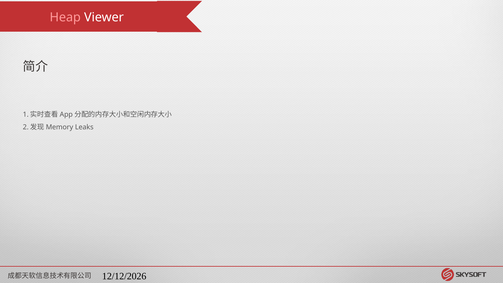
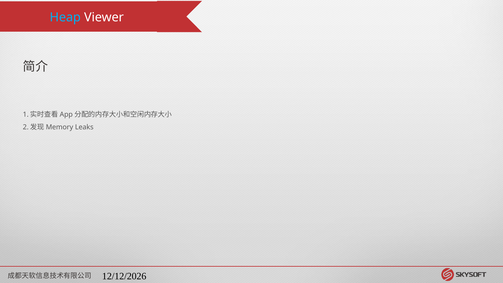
Heap colour: pink -> light blue (65, 17)
